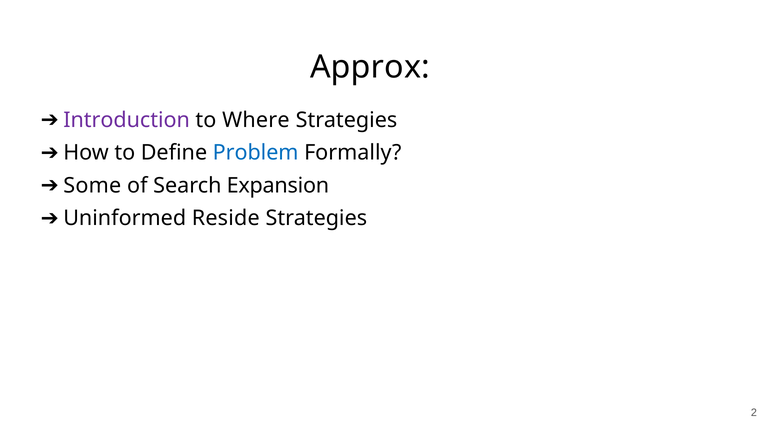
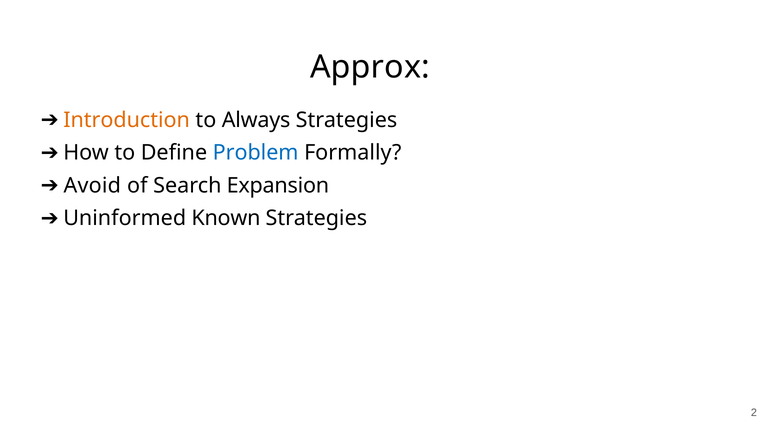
Introduction colour: purple -> orange (127, 120)
Where: Where -> Always (256, 120)
Some: Some -> Avoid (92, 185)
Reside: Reside -> Known (226, 218)
